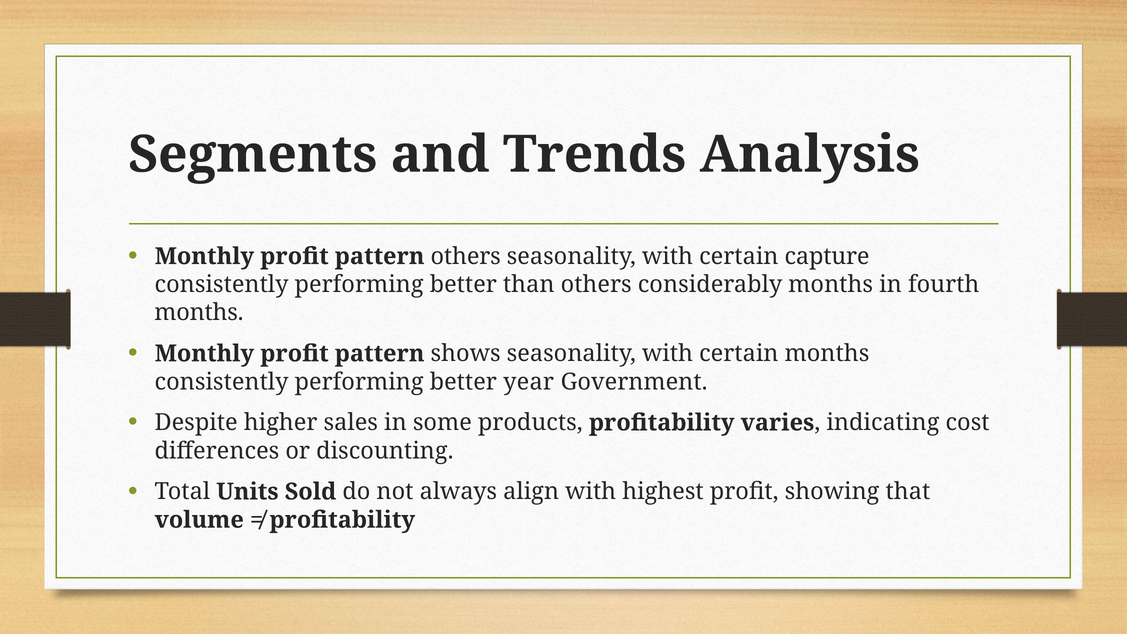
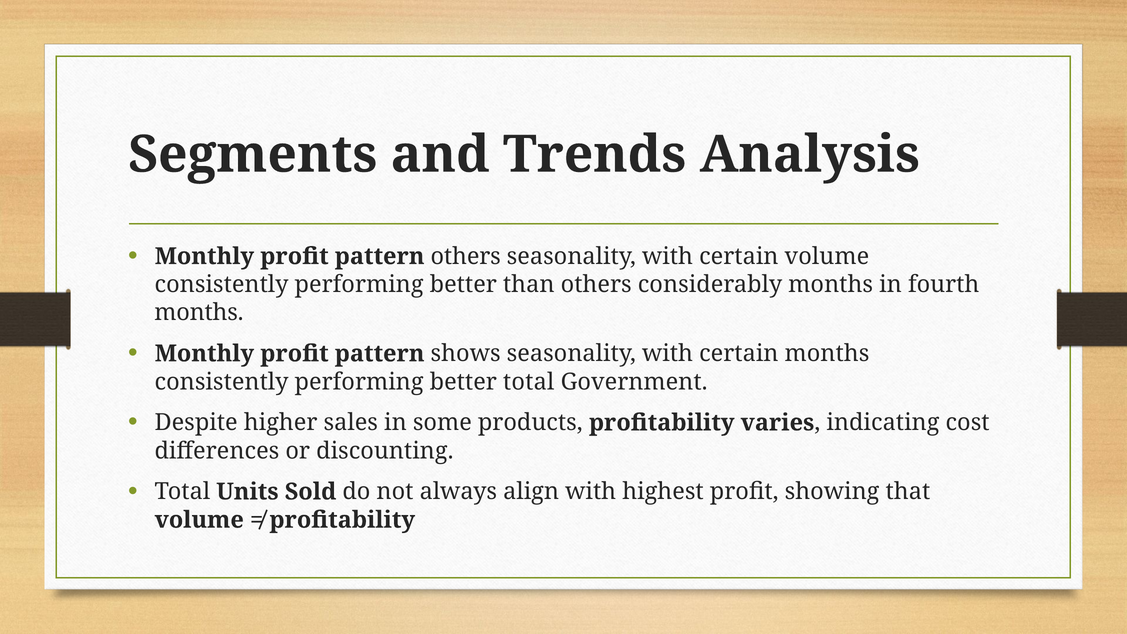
certain capture: capture -> volume (827, 256)
better year: year -> total (529, 382)
